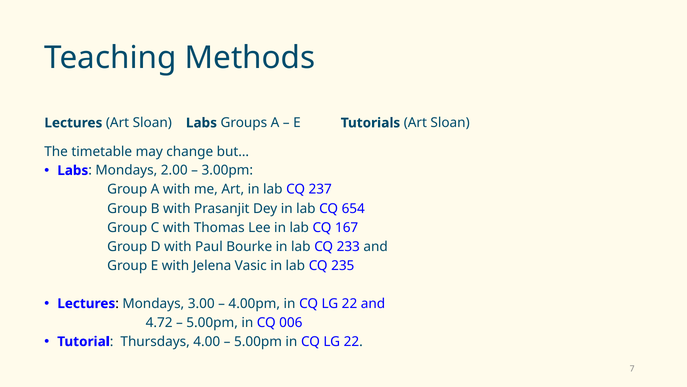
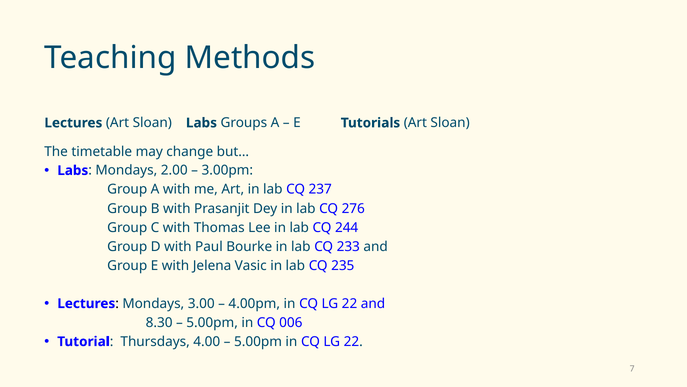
654: 654 -> 276 (353, 208)
167: 167 -> 244 (347, 227)
4.72: 4.72 -> 8.30 (159, 322)
